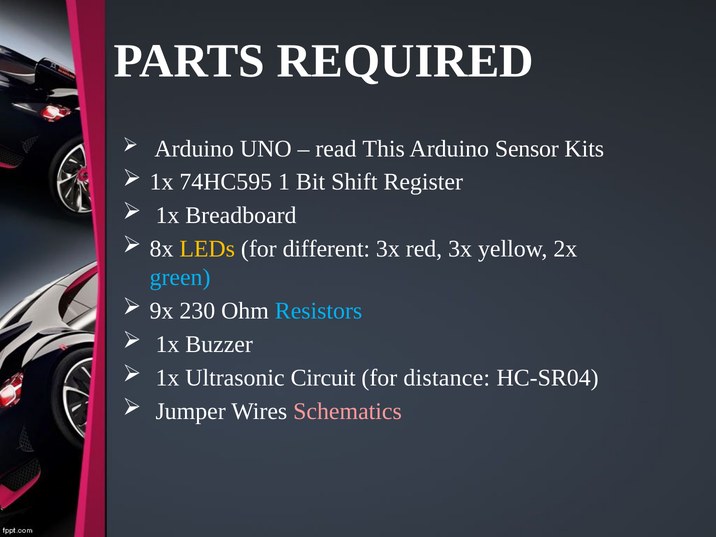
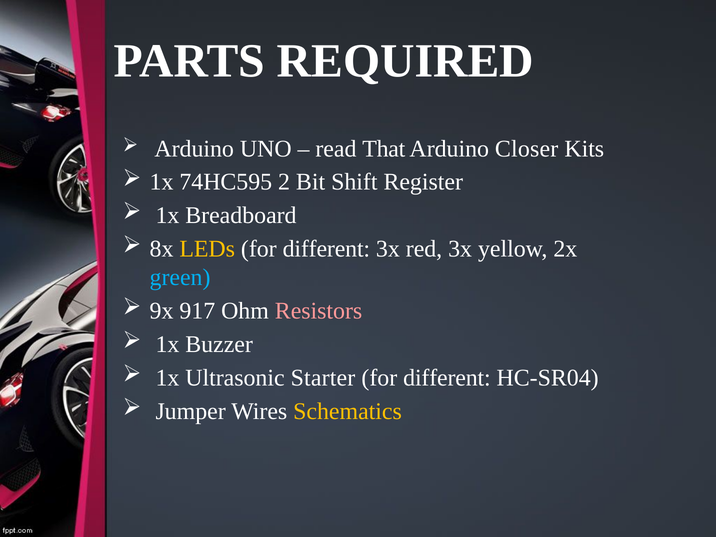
This: This -> That (384, 149)
Sensor: Sensor -> Closer (527, 149)
1: 1 -> 2 (284, 182)
230: 230 -> 917 (197, 311)
Resistors colour: light blue -> pink (319, 311)
Circuit: Circuit -> Starter (323, 378)
distance: distance -> different (447, 378)
Schematics colour: pink -> yellow (348, 411)
